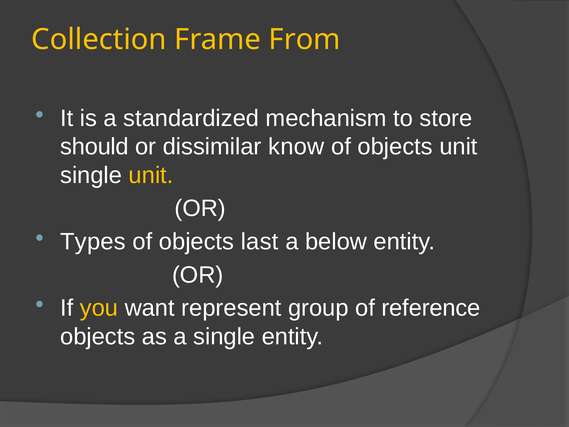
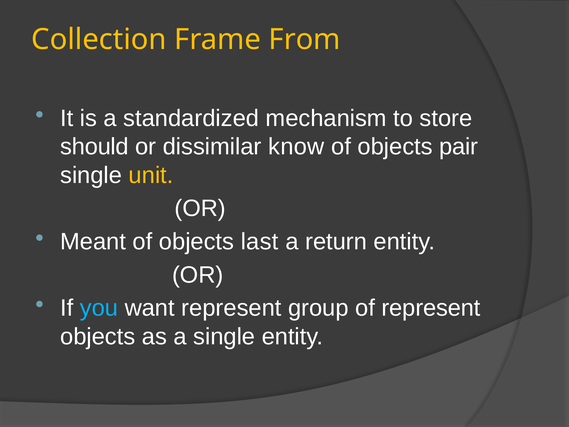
objects unit: unit -> pair (459, 147)
Types: Types -> Meant (93, 242)
below: below -> return (336, 242)
you colour: yellow -> light blue (99, 308)
of reference: reference -> represent (431, 308)
